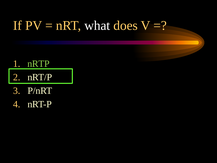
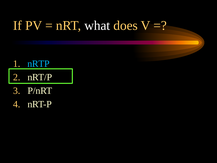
nRTP colour: light green -> light blue (39, 64)
